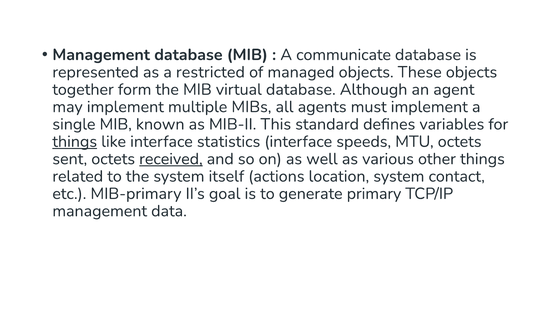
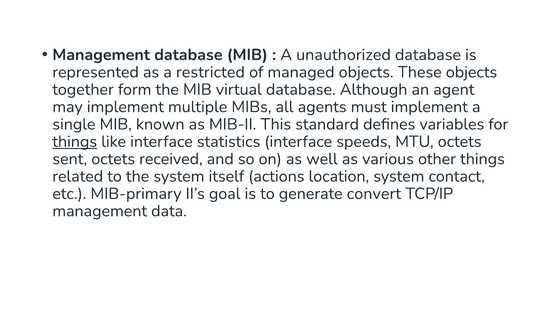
communicate: communicate -> unauthorized (343, 55)
received underline: present -> none (171, 159)
primary: primary -> convert (374, 194)
